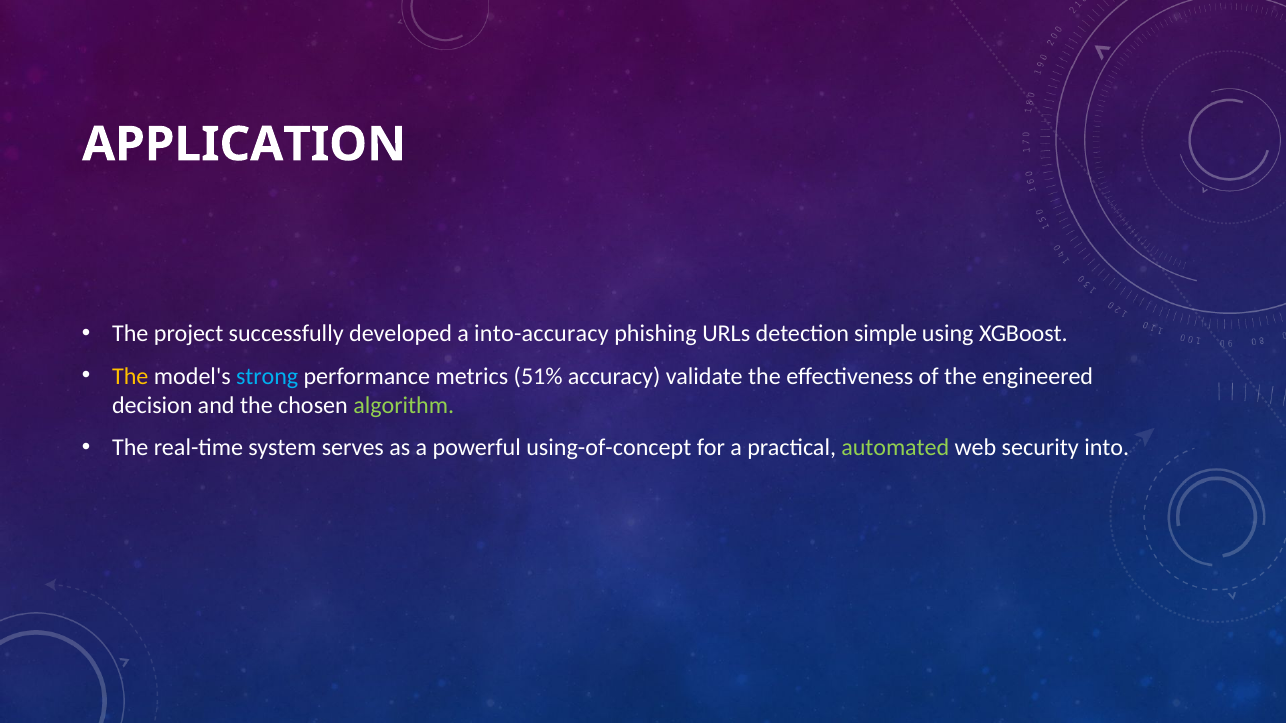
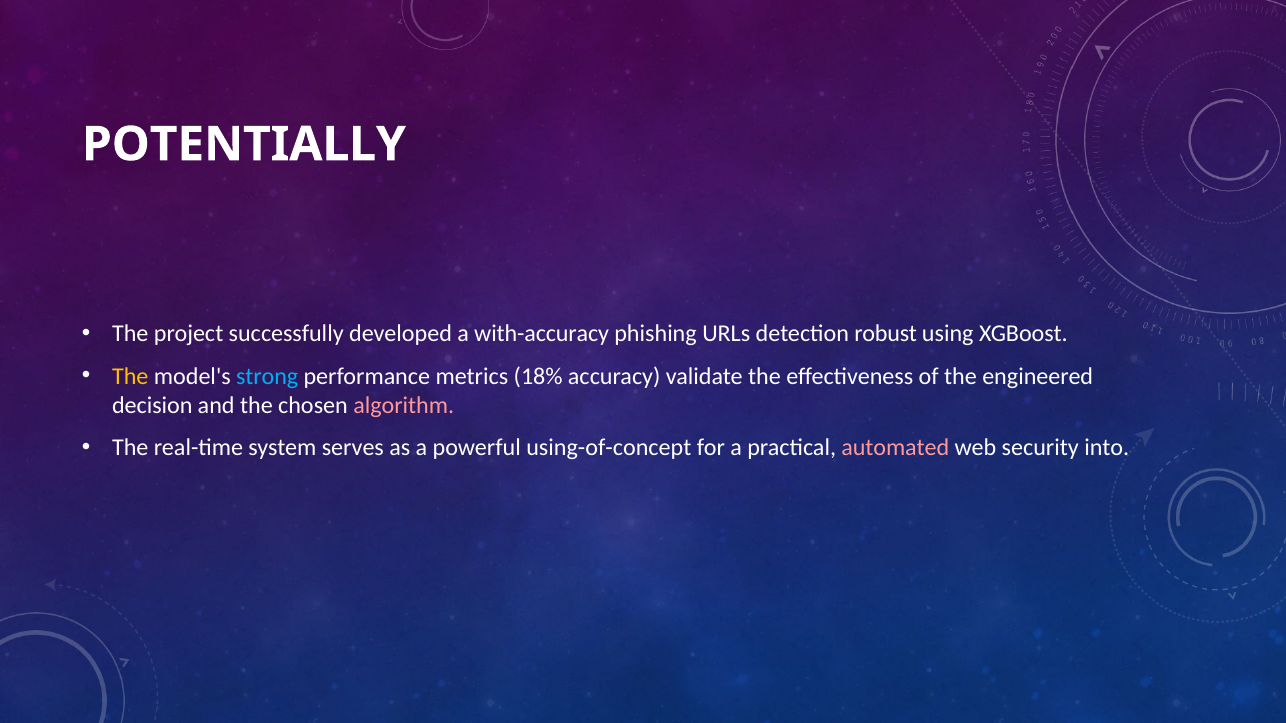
APPLICATION: APPLICATION -> POTENTIALLY (244, 144)
into-accuracy: into-accuracy -> with-accuracy (542, 334)
simple: simple -> robust (886, 334)
51%: 51% -> 18% (538, 376)
algorithm colour: light green -> pink (404, 405)
automated colour: light green -> pink (895, 448)
